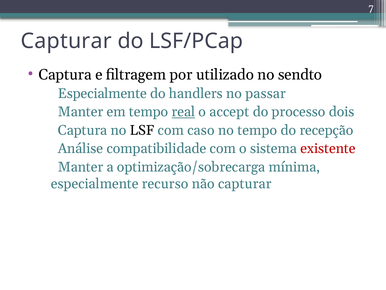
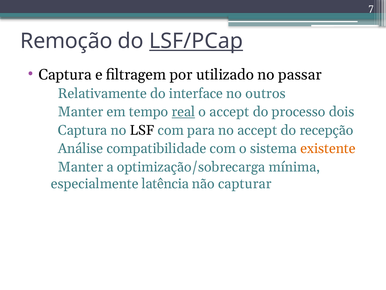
Capturar: Capturar -> Remoção (66, 41)
LSF/PCap underline: none -> present (196, 41)
sendto: sendto -> passar (300, 74)
Especialmente: Especialmente -> Relativamente (102, 93)
handlers: handlers -> interface (196, 93)
passar: passar -> outros (266, 93)
caso: caso -> para (201, 130)
no tempo: tempo -> accept (257, 130)
existente colour: red -> orange (328, 148)
recurso: recurso -> latência (165, 183)
